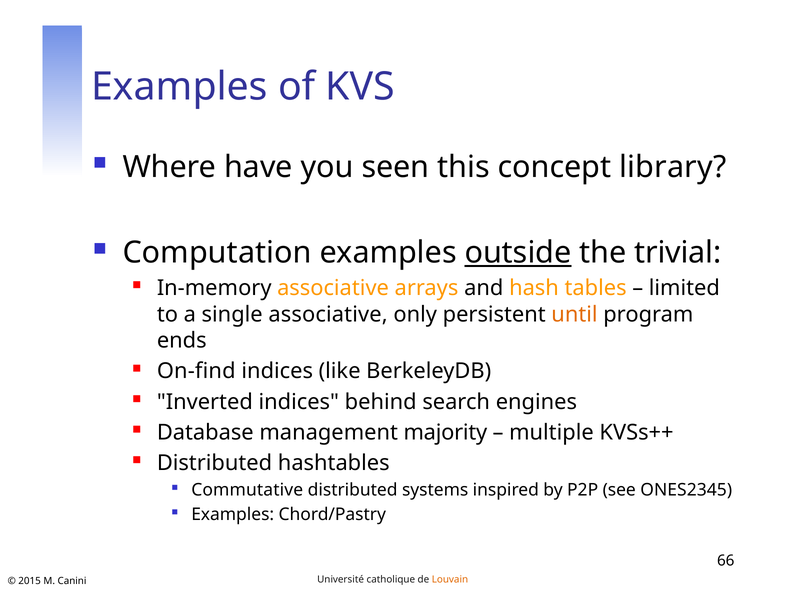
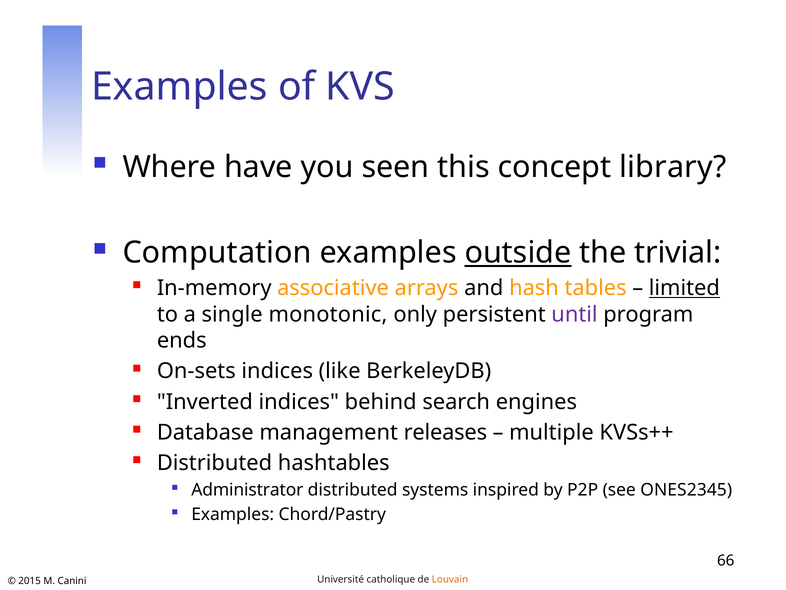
limited underline: none -> present (684, 288)
single associative: associative -> monotonic (328, 314)
until colour: orange -> purple (574, 314)
On-find: On-find -> On-sets (196, 371)
majority: majority -> releases (445, 432)
Commutative: Commutative -> Administrator (247, 489)
